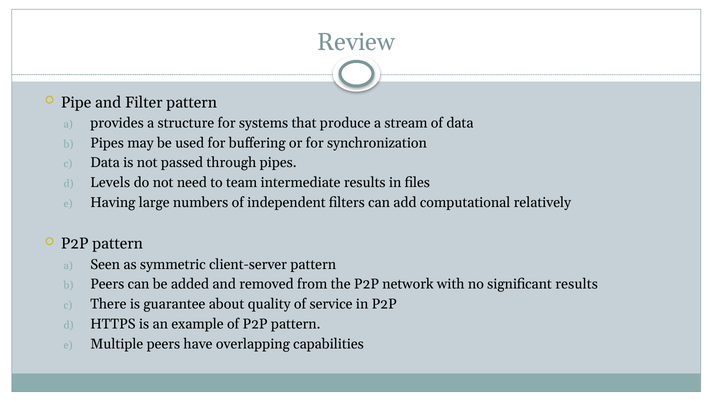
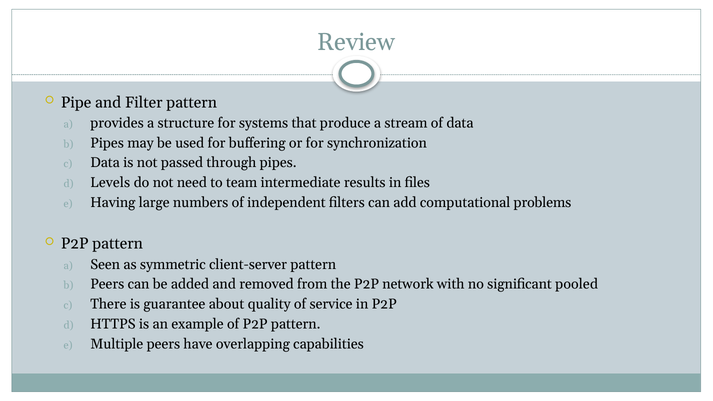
relatively: relatively -> problems (542, 203)
significant results: results -> pooled (577, 284)
